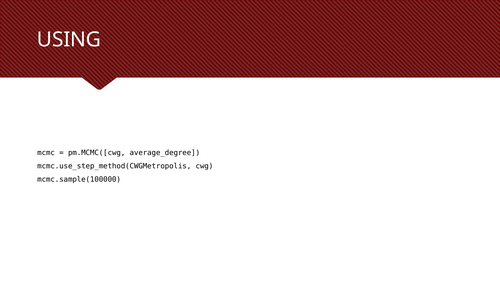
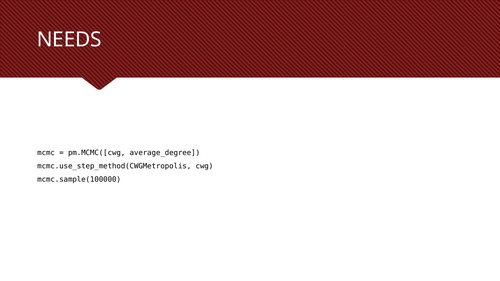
USING: USING -> NEEDS (69, 40)
